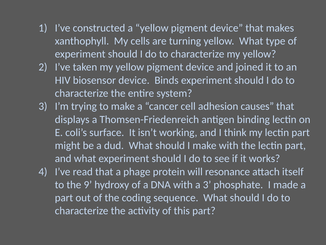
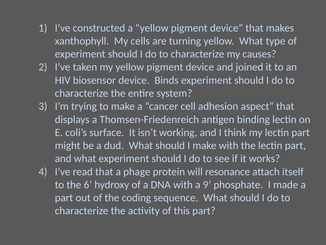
characterize my yellow: yellow -> causes (259, 54)
causes: causes -> aspect (257, 106)
9: 9 -> 6 (88, 184)
a 3: 3 -> 9 (207, 184)
